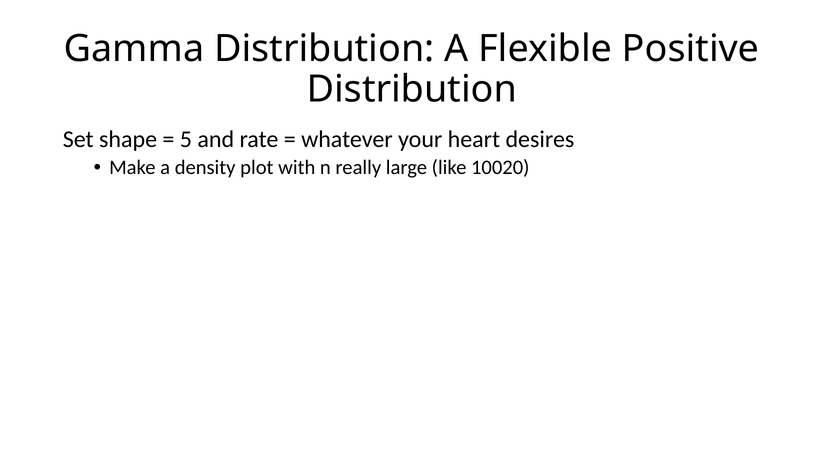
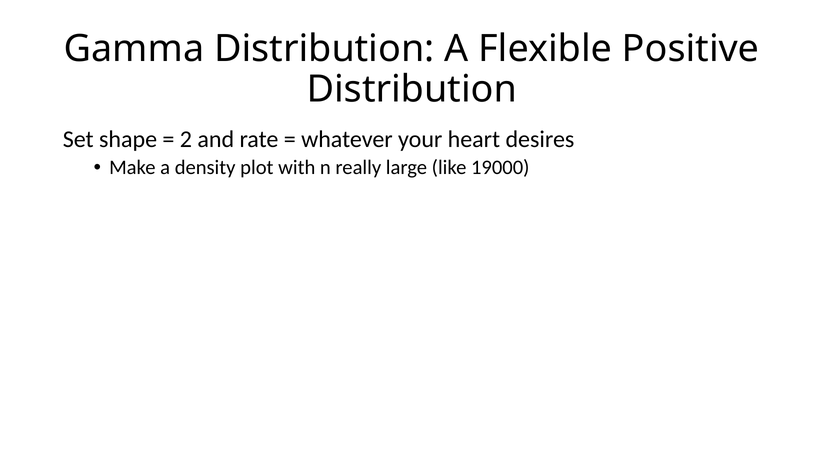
5: 5 -> 2 (186, 139)
10020: 10020 -> 19000 (500, 168)
